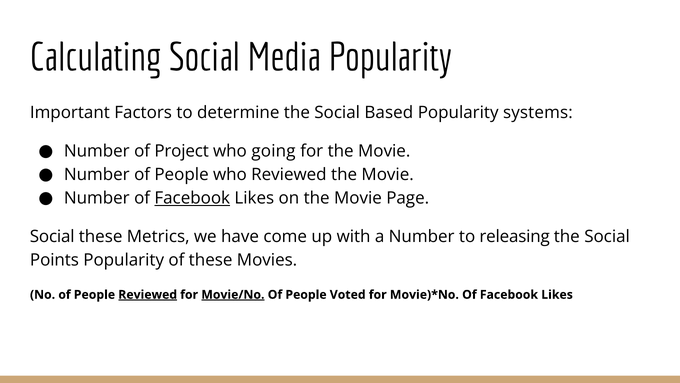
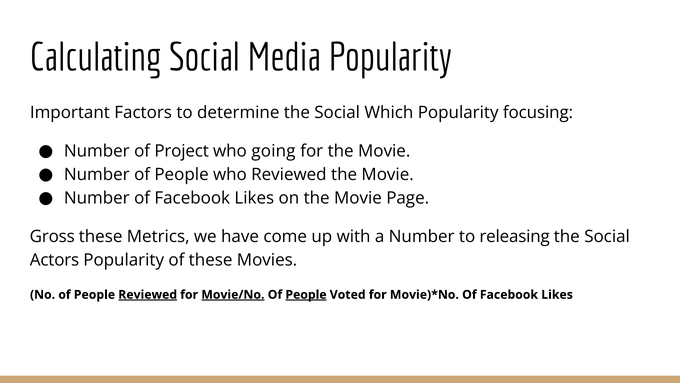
Based: Based -> Which (389, 112)
systems: systems -> focusing (538, 112)
Facebook underline: present -> none (192, 198)
Social: Social -> Gross (52, 236)
Points: Points -> Actors (54, 260)
People underline: none -> present (306, 294)
